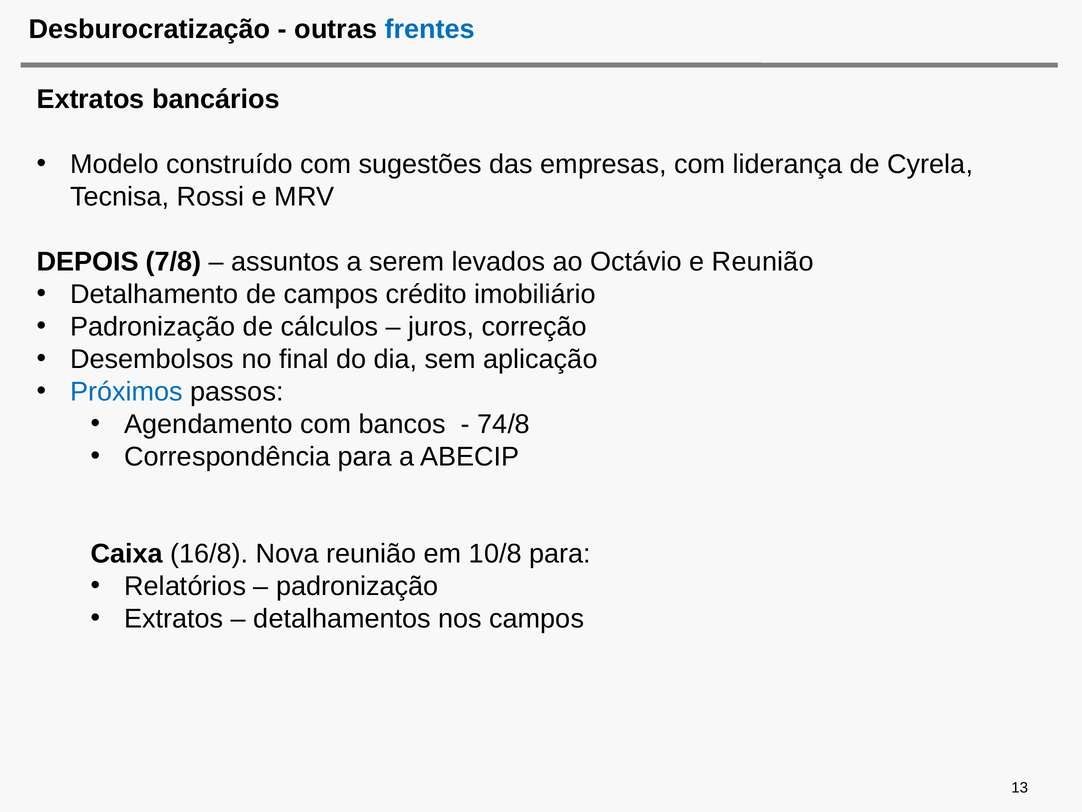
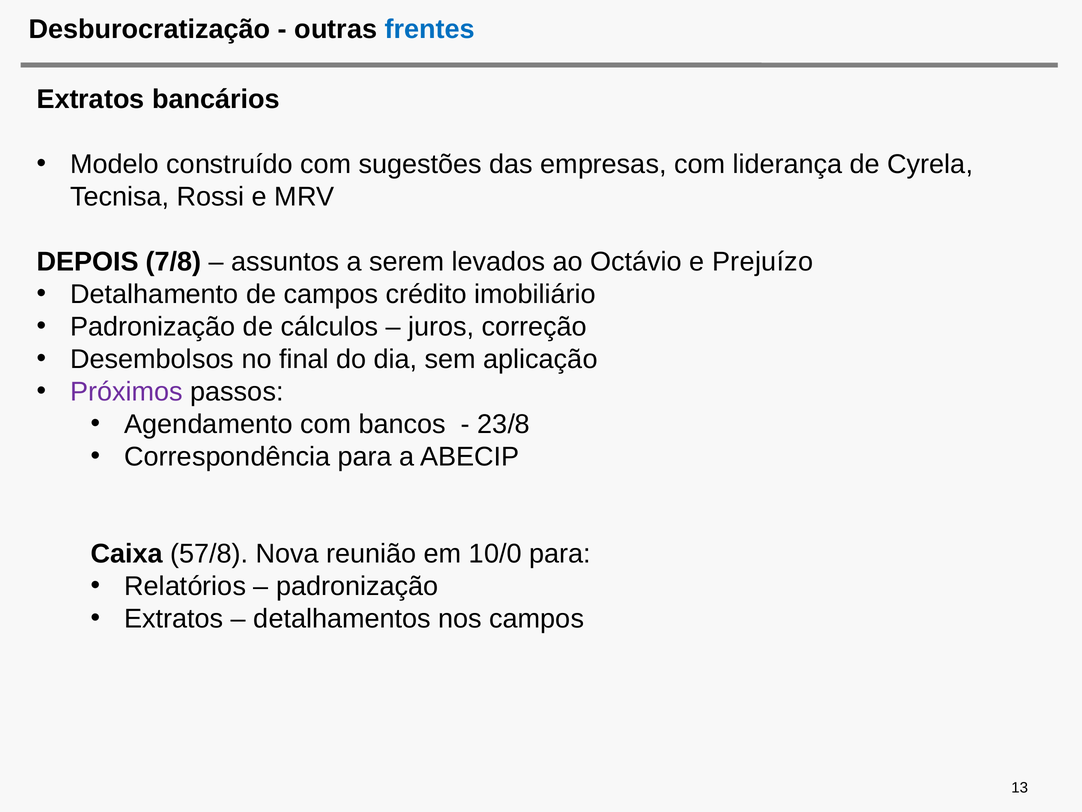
e Reunião: Reunião -> Prejuízo (763, 262)
Próximos colour: blue -> purple (127, 391)
74/8: 74/8 -> 23/8 (504, 424)
16/8: 16/8 -> 57/8 (209, 554)
10/8: 10/8 -> 10/0 (495, 554)
